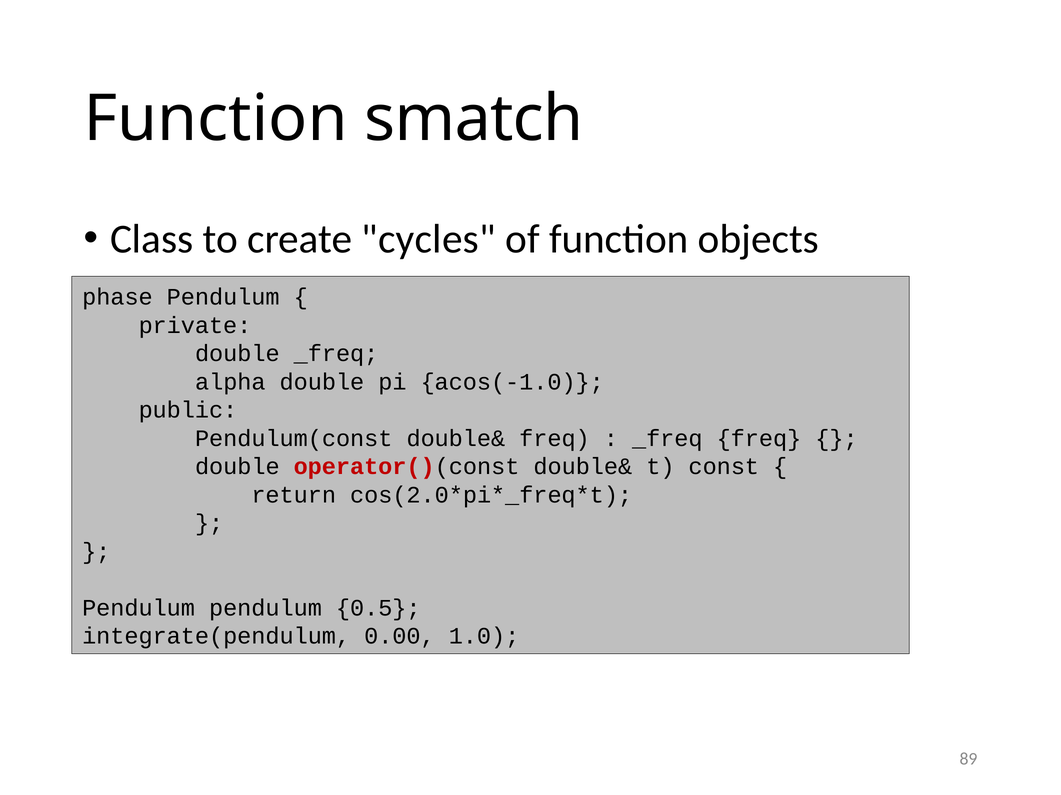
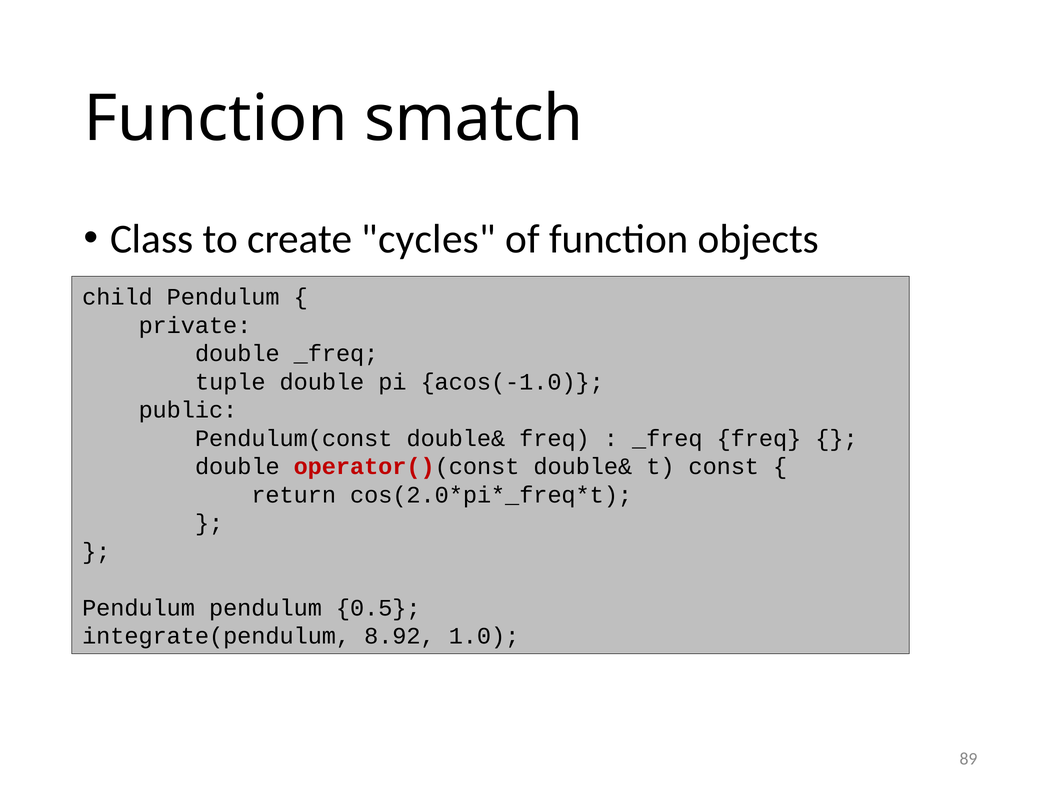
phase: phase -> child (118, 297)
alpha: alpha -> tuple (230, 382)
0.00: 0.00 -> 8.92 (399, 637)
